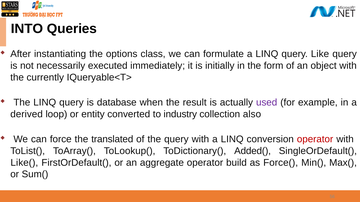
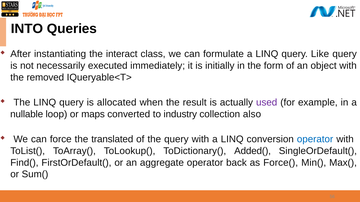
options: options -> interact (122, 54)
currently: currently -> removed (45, 77)
database: database -> allocated (117, 103)
derived: derived -> nullable (27, 114)
entity: entity -> maps (93, 114)
operator colour: red -> blue (315, 140)
Like(: Like( -> Find( (24, 163)
build: build -> back (236, 163)
